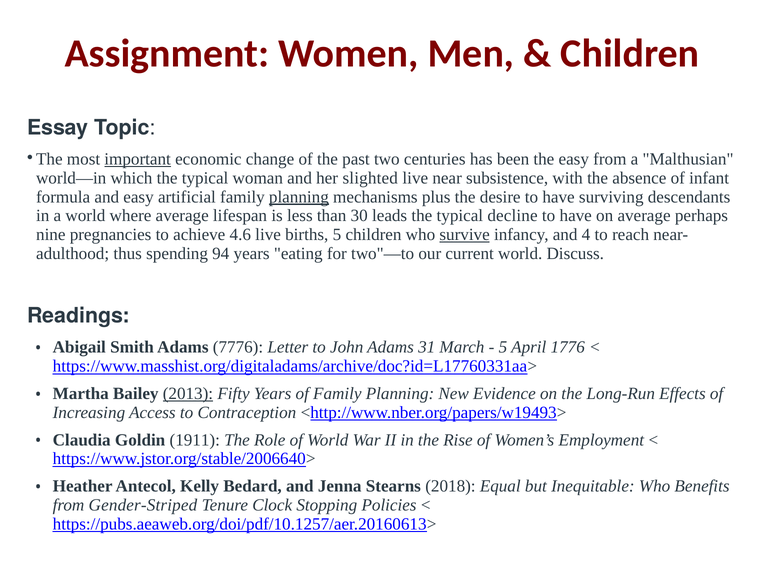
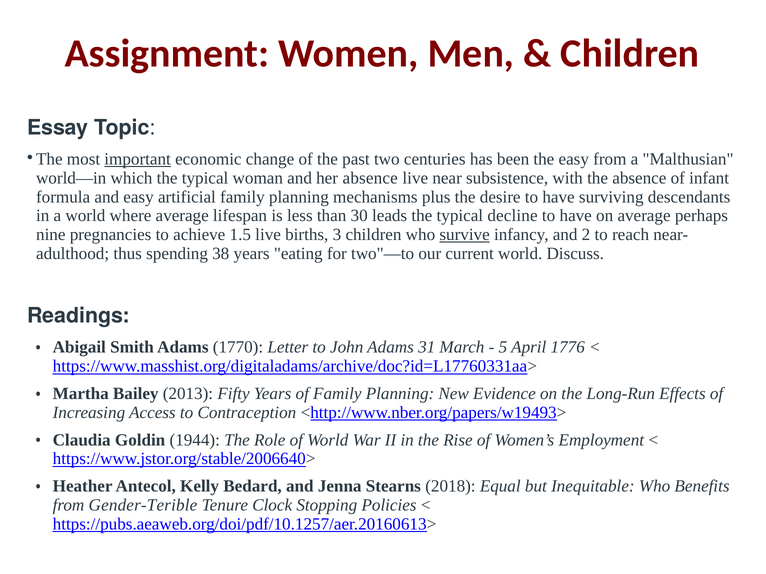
her slighted: slighted -> absence (370, 178)
planning underline: present -> none (299, 197)
4.6: 4.6 -> 1.5 (240, 235)
births 5: 5 -> 3 (337, 235)
4: 4 -> 2 (586, 235)
94: 94 -> 38 (221, 254)
7776: 7776 -> 1770 (238, 348)
2013 underline: present -> none (188, 394)
1911: 1911 -> 1944 (195, 440)
Gender-Striped: Gender-Striped -> Gender-Terible (143, 506)
